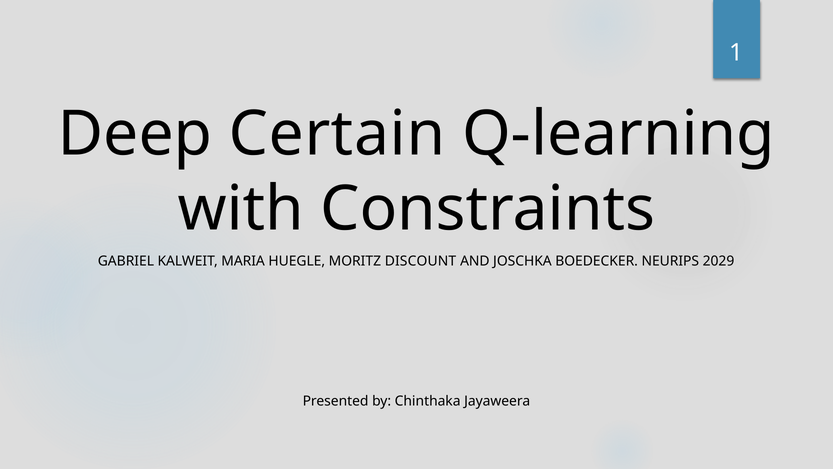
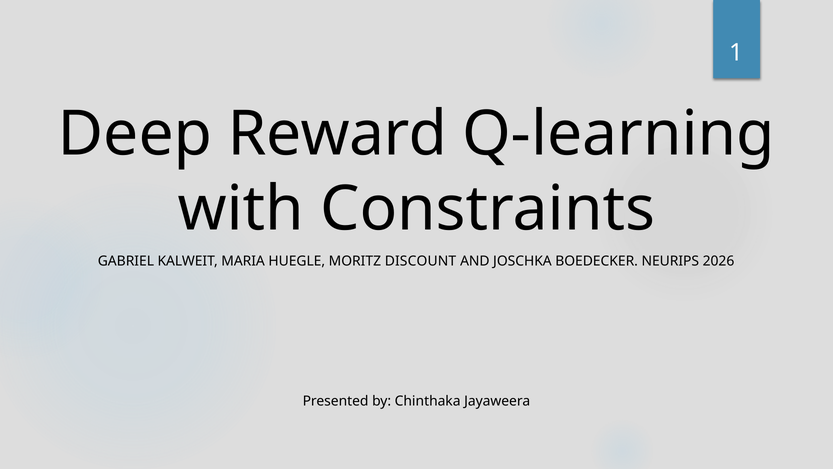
Certain: Certain -> Reward (337, 134)
2029: 2029 -> 2026 (719, 261)
